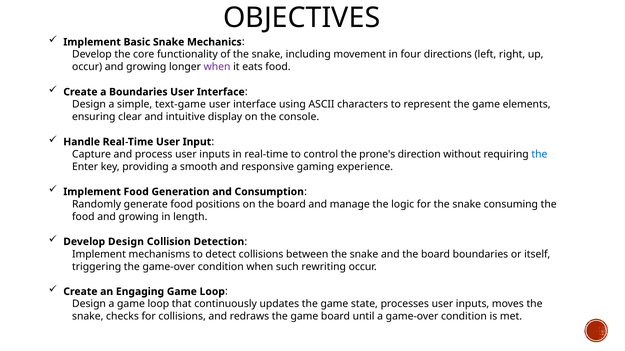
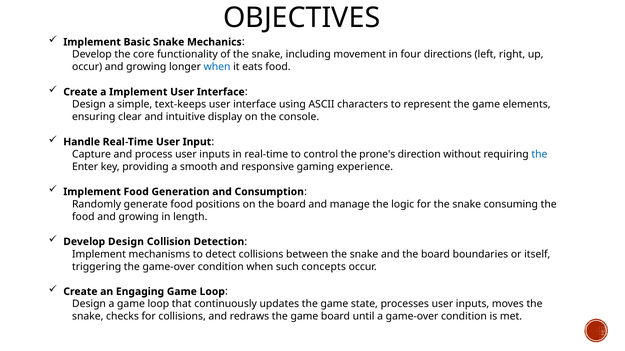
when colour: purple -> blue (217, 67)
a Boundaries: Boundaries -> Implement (138, 92)
text-game: text-game -> text-keeps (181, 105)
rewriting: rewriting -> concepts (324, 267)
